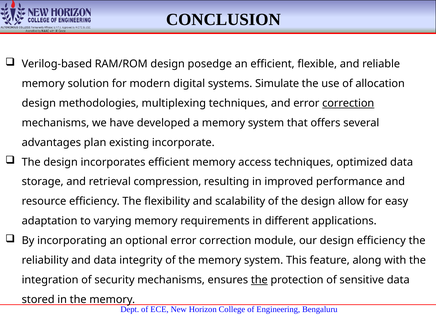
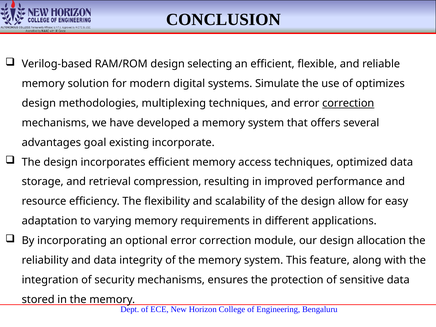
posedge: posedge -> selecting (210, 64)
allocation: allocation -> optimizes (380, 84)
plan: plan -> goal (95, 142)
design efficiency: efficiency -> allocation (381, 241)
the underline: present -> none (259, 280)
